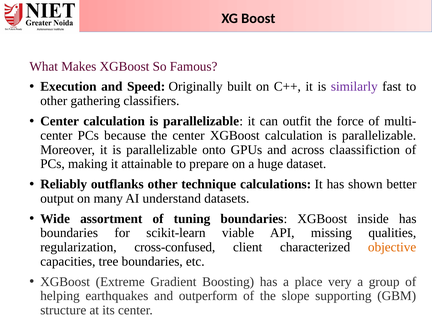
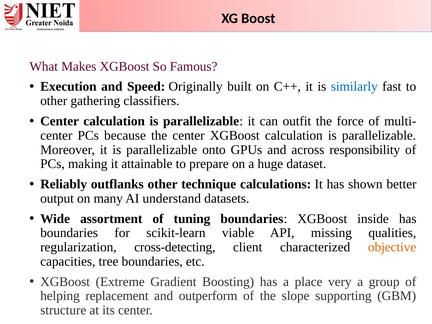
similarly colour: purple -> blue (354, 87)
claassifiction: claassifiction -> responsibility (365, 150)
cross-confused: cross-confused -> cross-detecting (175, 247)
earthquakes: earthquakes -> replacement (117, 296)
